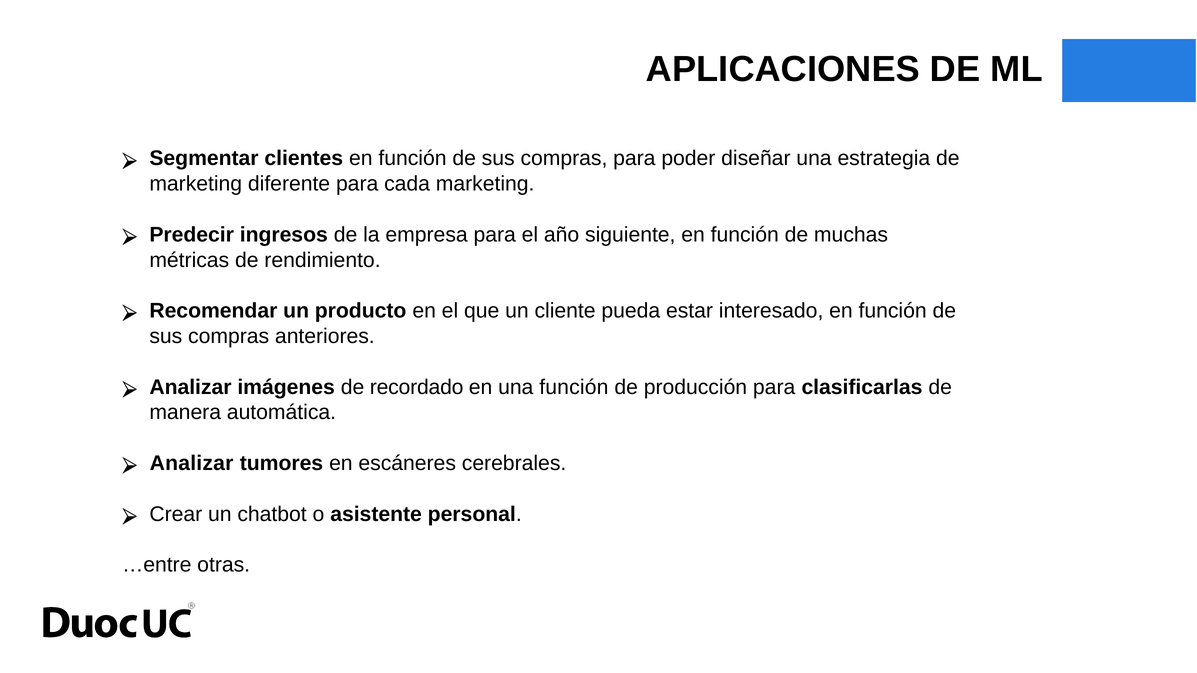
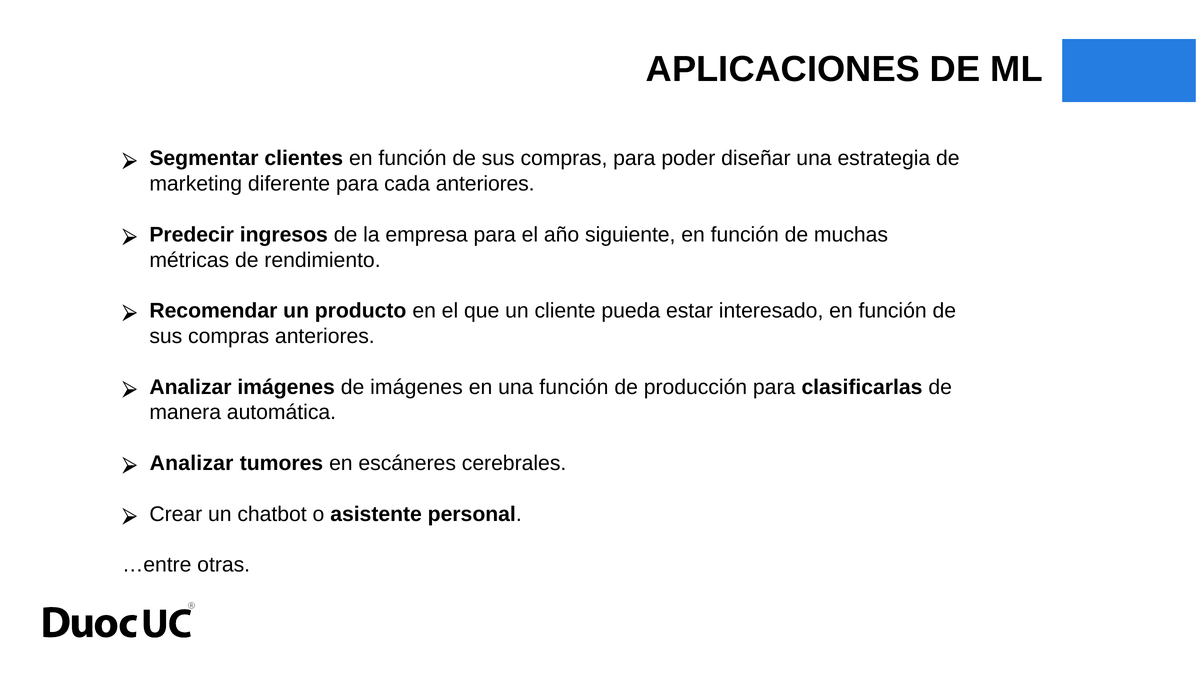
cada marketing: marketing -> anteriores (485, 184)
de recordado: recordado -> imágenes (416, 387)
